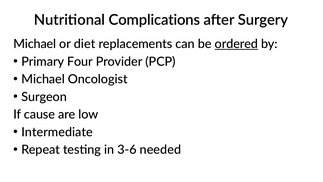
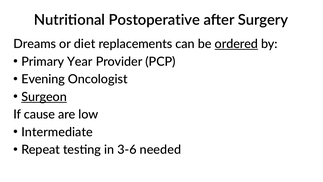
Complications: Complications -> Postoperative (154, 20)
Michael: Michael -> Dreams (35, 44)
Four: Four -> Year (80, 62)
Michael: Michael -> Evening (43, 79)
Surgeon underline: none -> present (44, 97)
